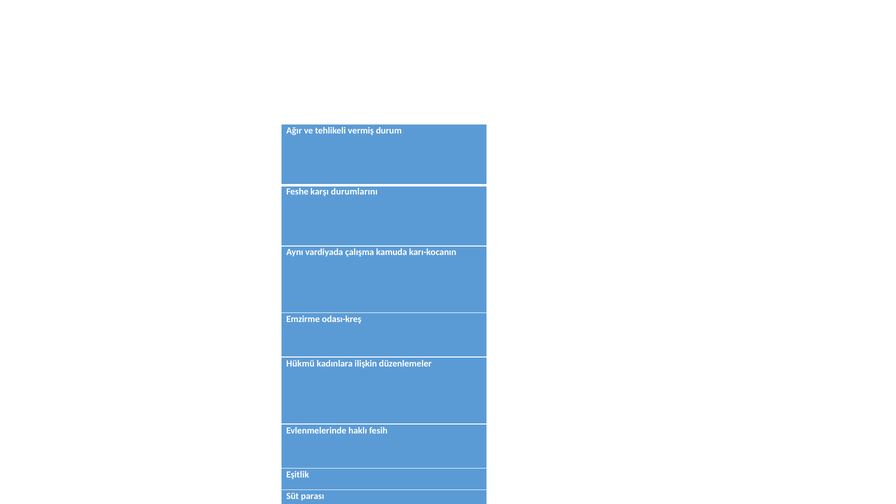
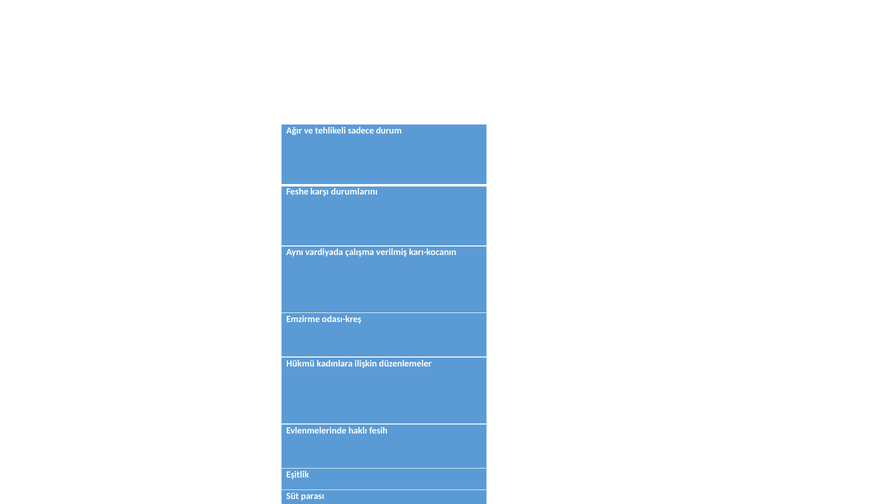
vermiş: vermiş -> sadece (361, 131)
kamuda: kamuda -> verilmiş (392, 252)
